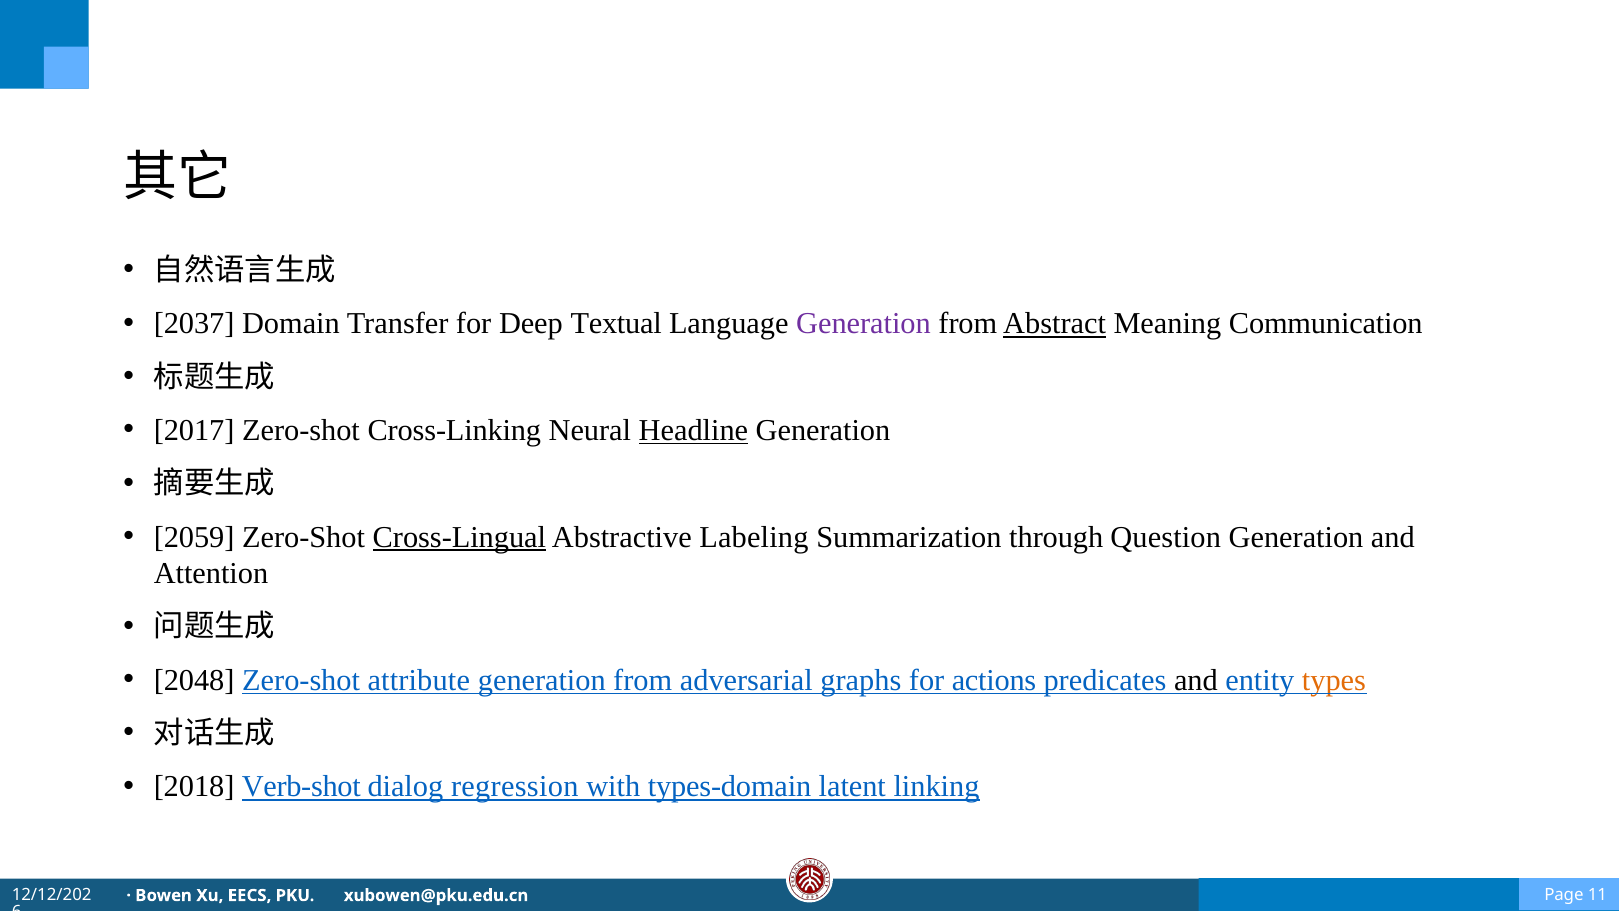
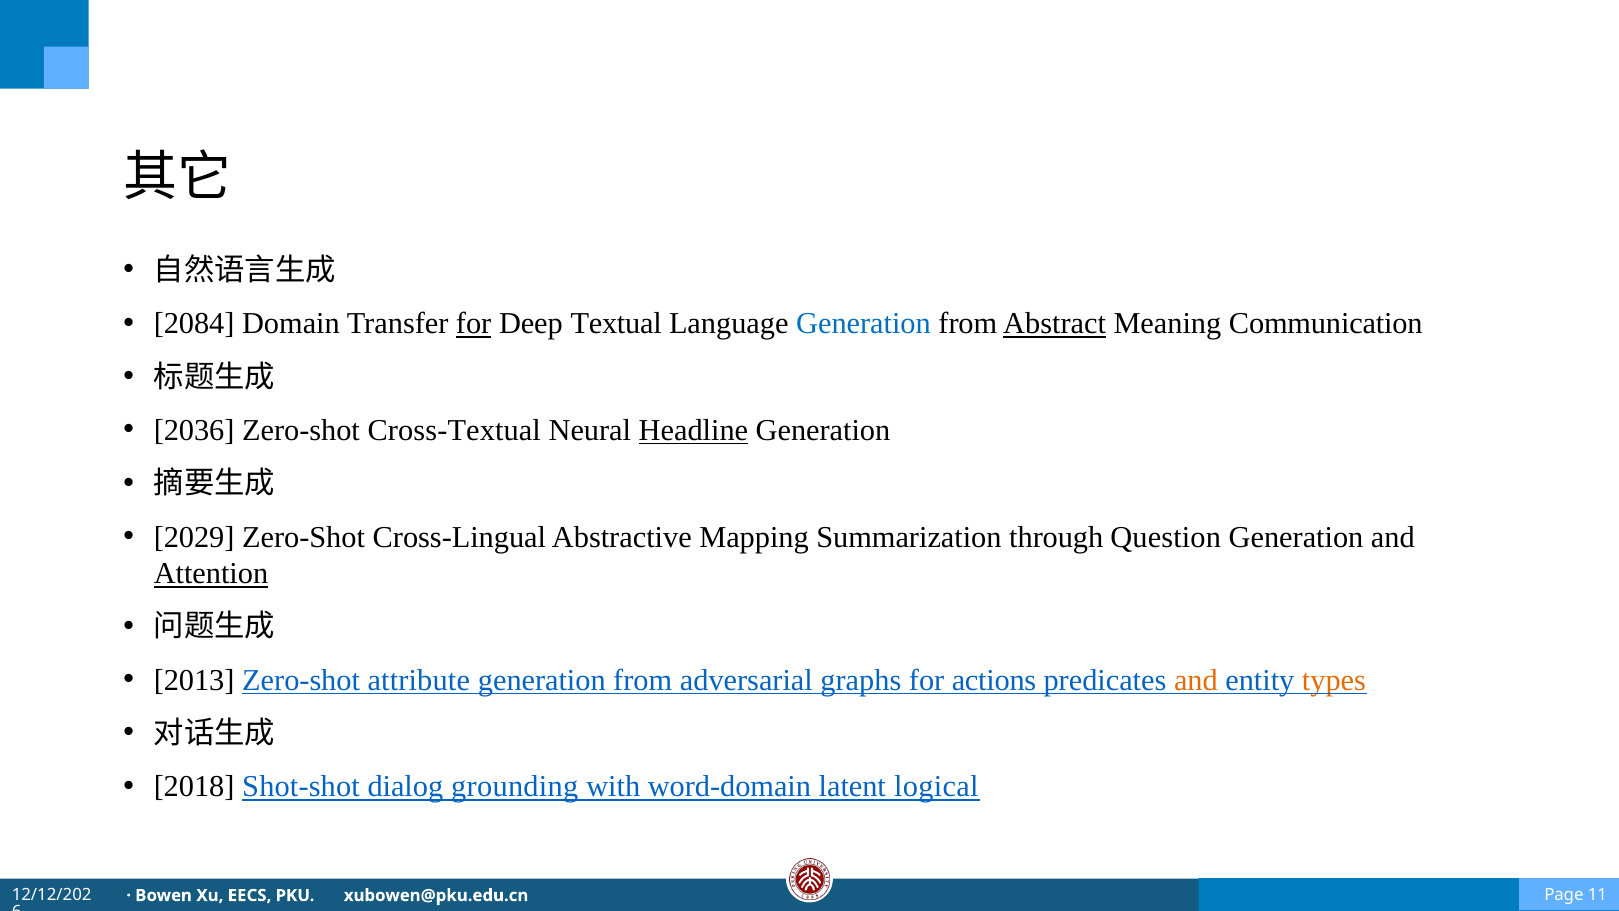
2037: 2037 -> 2084 (194, 324)
for underline: none -> present (474, 324)
Generation colour: purple -> blue (864, 324)
2017: 2017 -> 2036 (194, 430)
Cross-Linking: Cross-Linking -> Cross-Textual (454, 430)
2059: 2059 -> 2029 (194, 537)
Cross-Lingual underline: present -> none (459, 537)
Labeling: Labeling -> Mapping (754, 537)
Attention underline: none -> present (211, 573)
2048: 2048 -> 2013 (194, 680)
and colour: black -> orange (1196, 680)
Verb-shot: Verb-shot -> Shot-shot (301, 787)
regression: regression -> grounding (515, 787)
types-domain: types-domain -> word-domain (729, 787)
linking: linking -> logical (936, 787)
